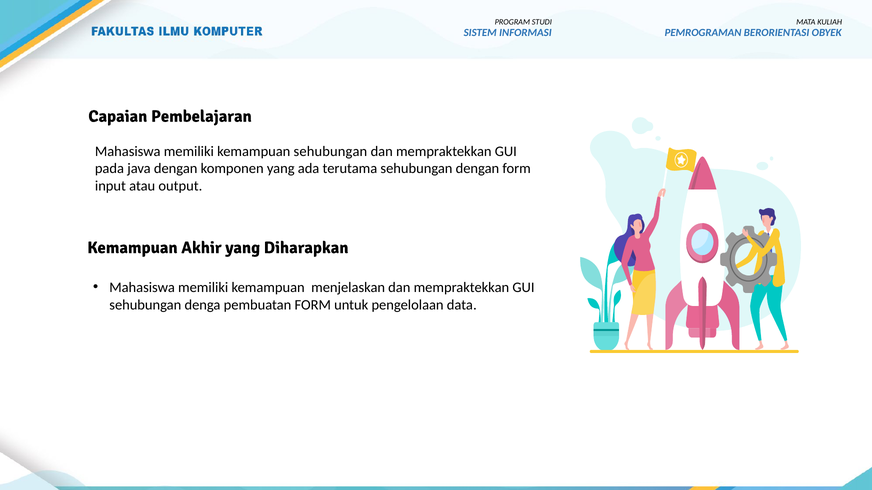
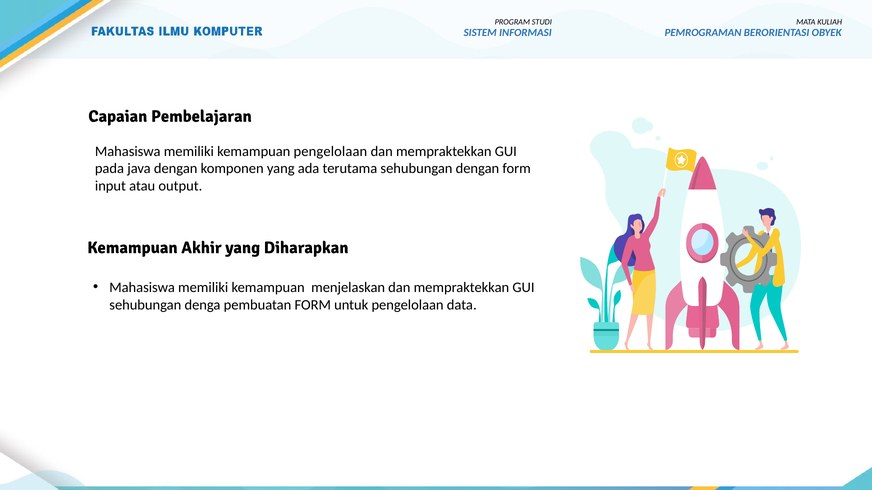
kemampuan sehubungan: sehubungan -> pengelolaan (330, 151)
